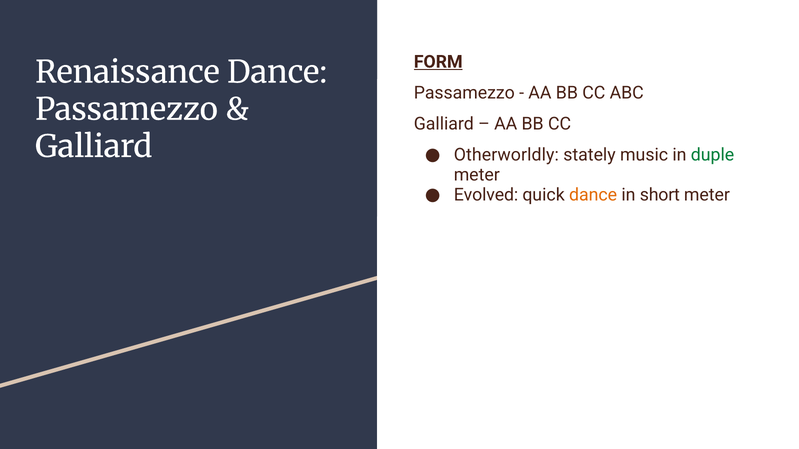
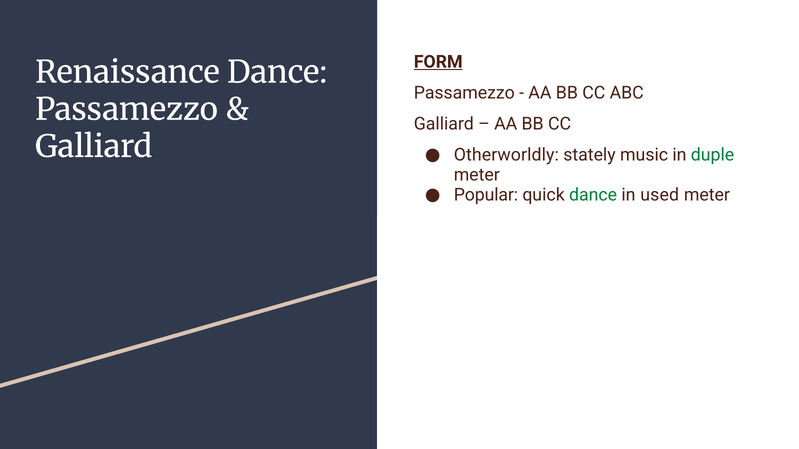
Evolved: Evolved -> Popular (486, 195)
dance colour: orange -> green (593, 195)
short: short -> used (660, 195)
